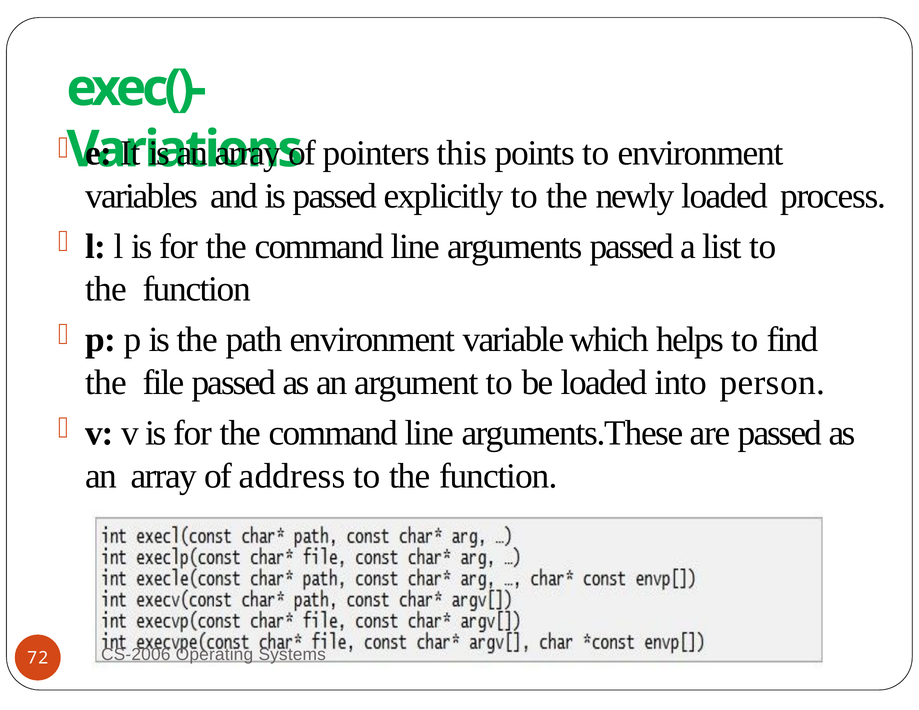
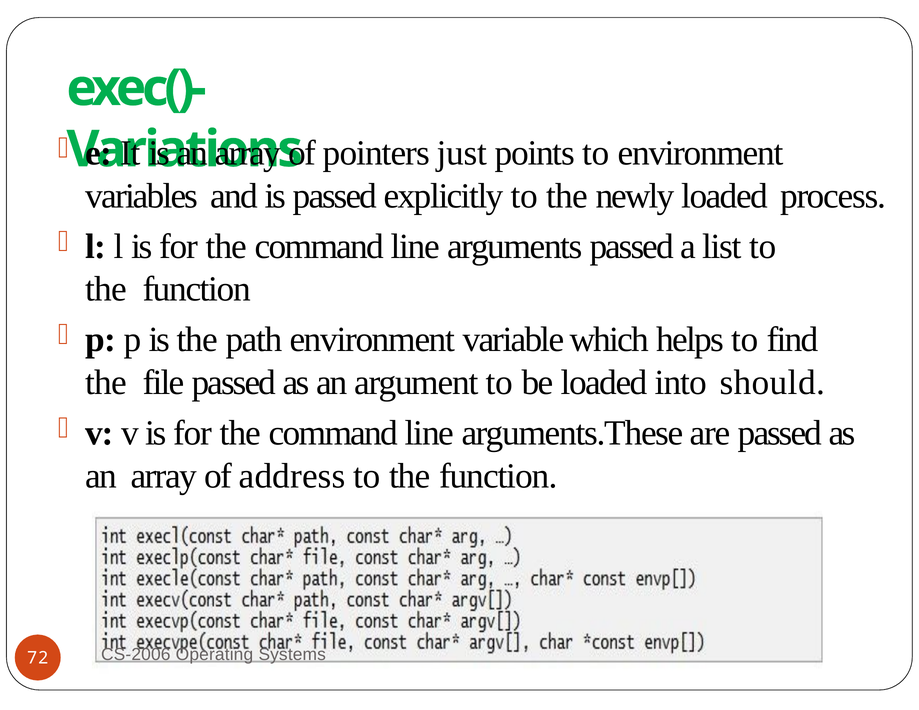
this: this -> just (462, 153)
person: person -> should (772, 383)
